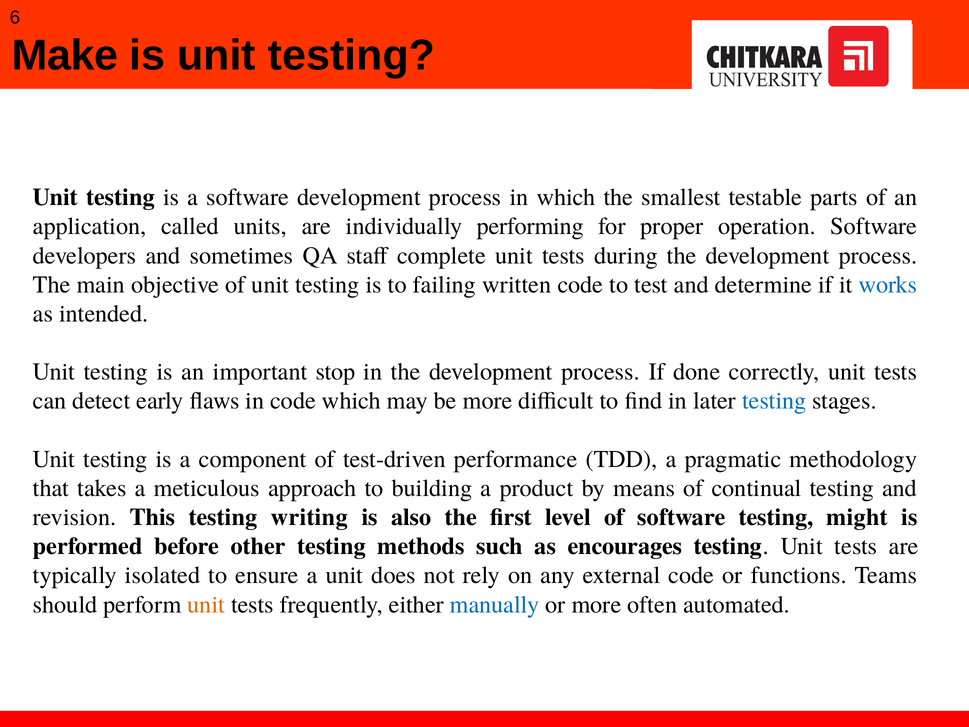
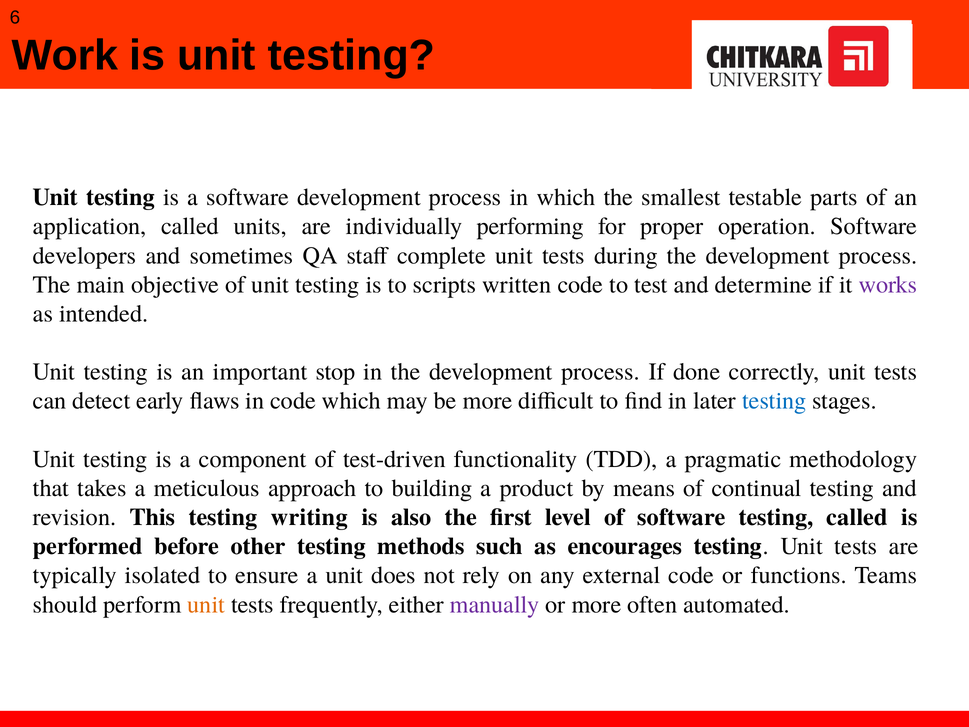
Make: Make -> Work (65, 55)
failing: failing -> scripts (445, 285)
works colour: blue -> purple (888, 285)
performance: performance -> functionality (516, 459)
testing might: might -> called (857, 517)
manually colour: blue -> purple (495, 604)
